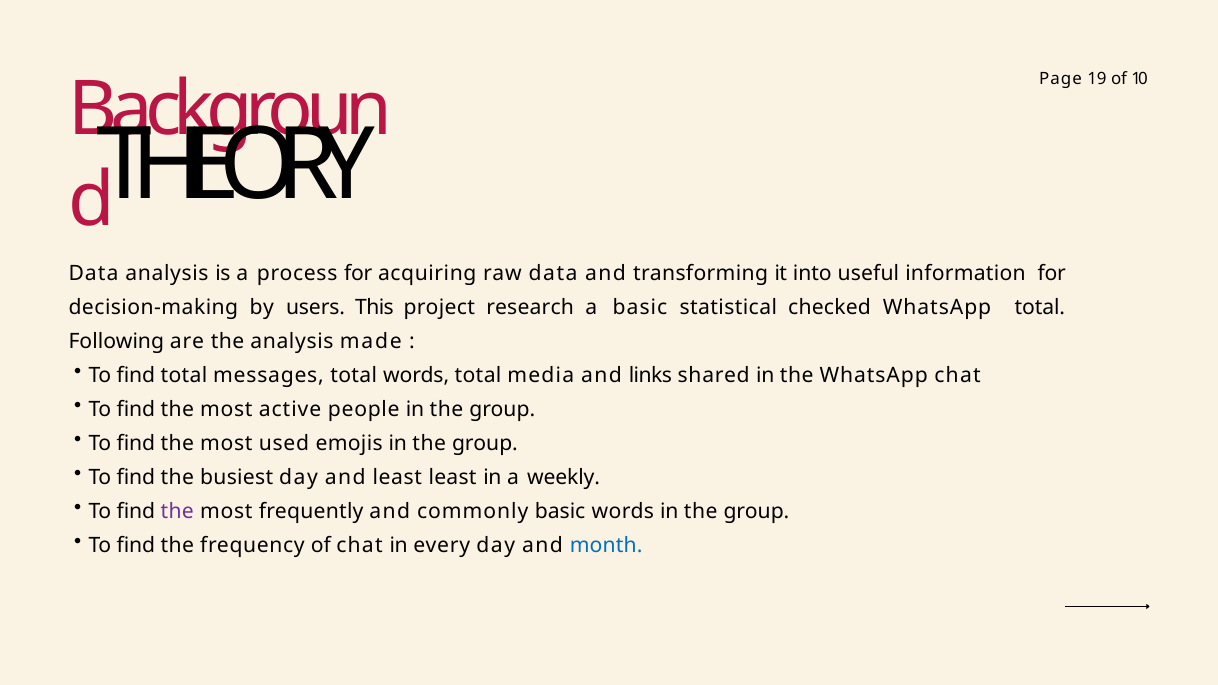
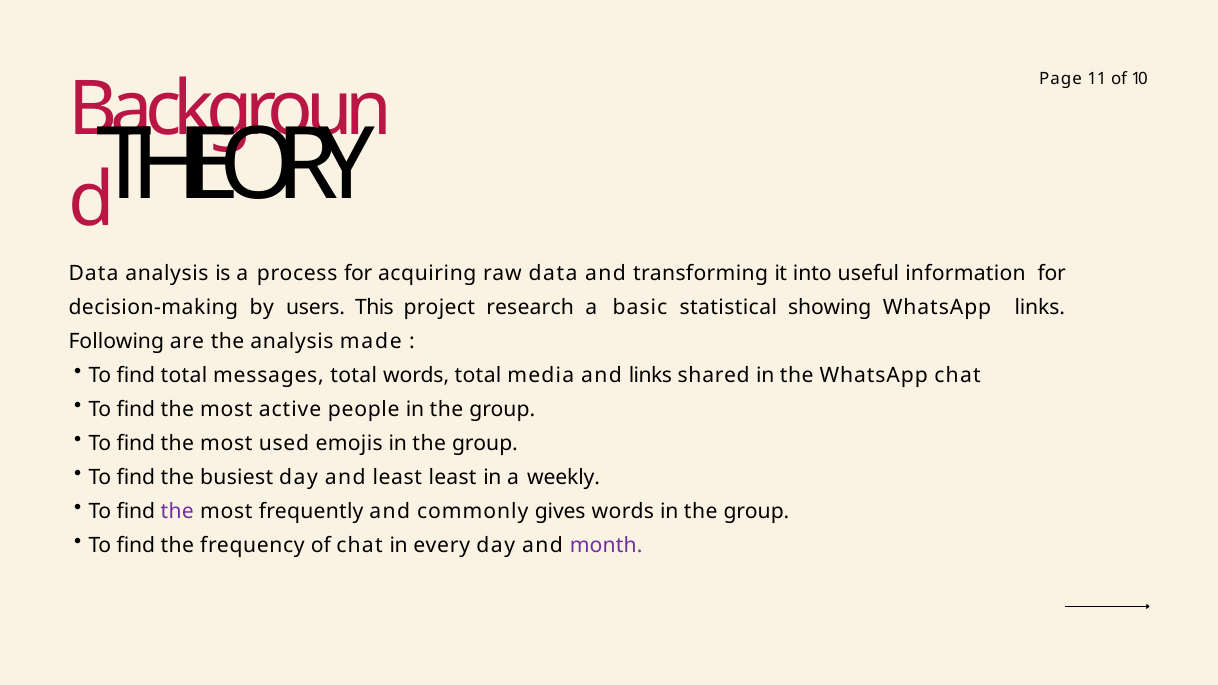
19: 19 -> 11 (1097, 79)
checked: checked -> showing (830, 307)
WhatsApp total: total -> links (1040, 307)
commonly basic: basic -> gives (560, 511)
month colour: blue -> purple (606, 545)
